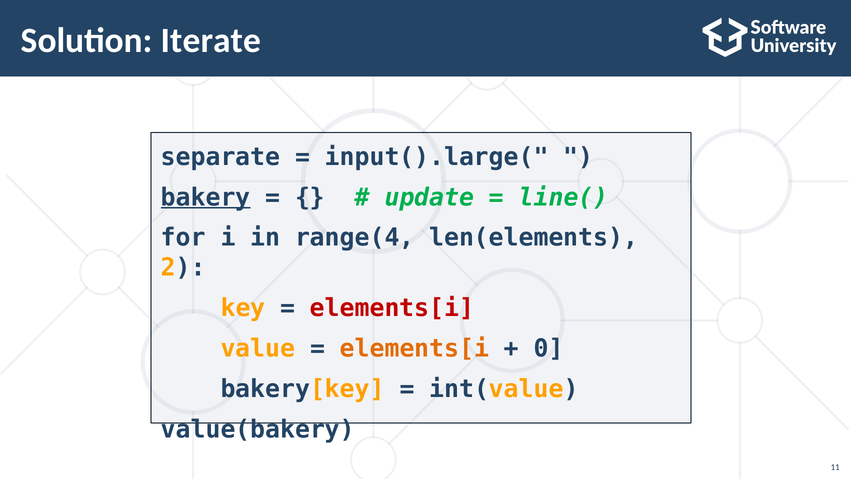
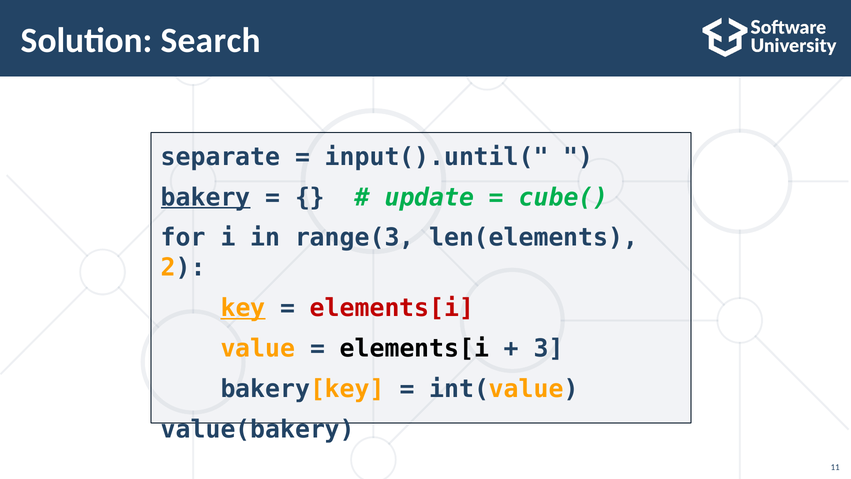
Iterate: Iterate -> Search (211, 40)
input().large(: input().large( -> input().until( (437, 157)
line(: line( -> cube( (564, 197)
range(4: range(4 -> range(3 (355, 238)
key underline: none -> present (243, 308)
elements[i colour: orange -> black (414, 348)
0: 0 -> 3 (549, 348)
